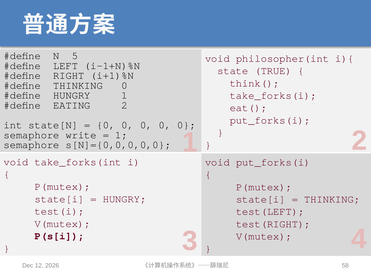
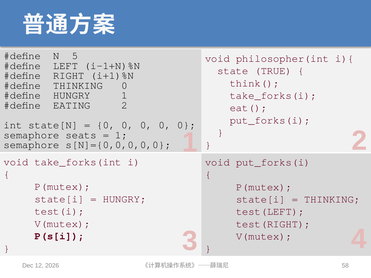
write: write -> seats (81, 135)
